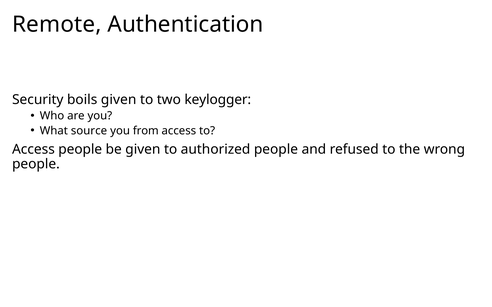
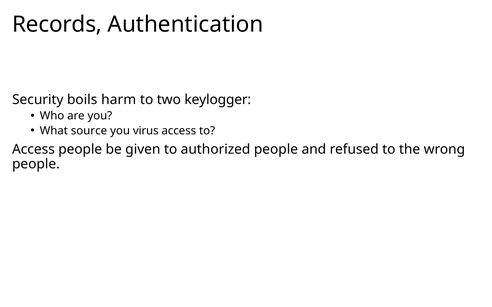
Remote: Remote -> Records (57, 24)
boils given: given -> harm (119, 100)
from: from -> virus (146, 131)
